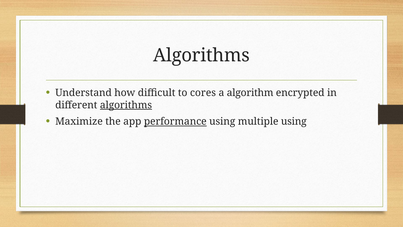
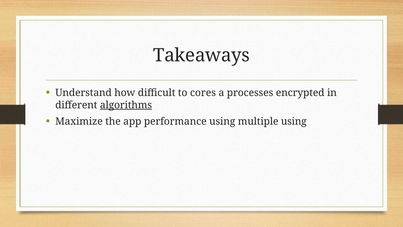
Algorithms: Algorithms -> Takeaways (202, 55)
algorithm: algorithm -> processes (250, 93)
performance underline: present -> none (175, 121)
